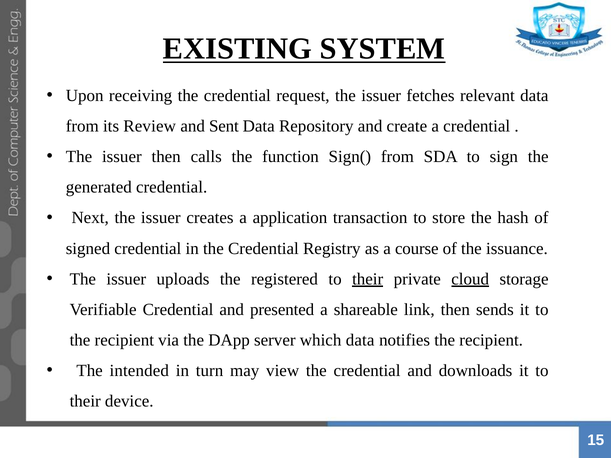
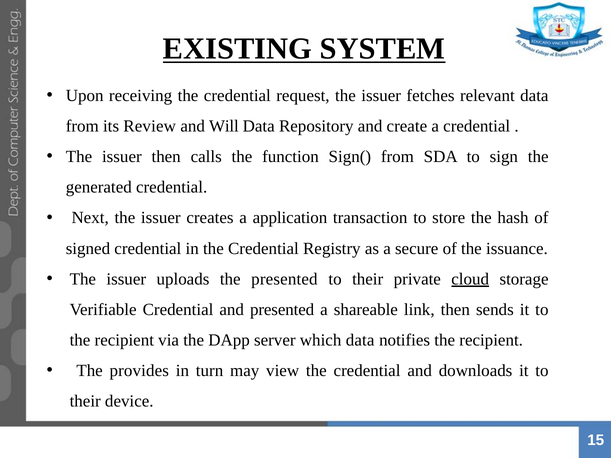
Sent: Sent -> Will (224, 126)
course: course -> secure (417, 249)
the registered: registered -> presented (284, 279)
their underline: present -> none (368, 279)
intended: intended -> provides (139, 371)
